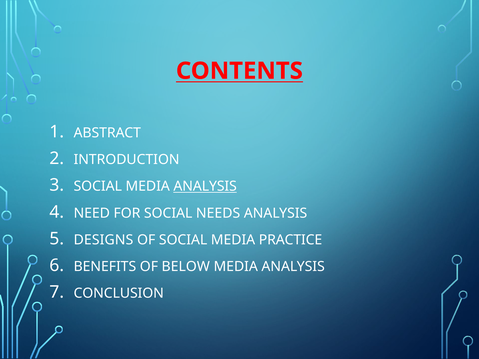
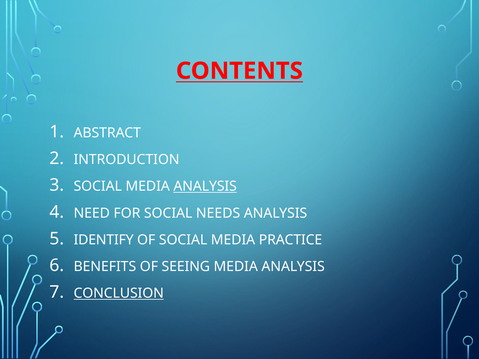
DESIGNS: DESIGNS -> IDENTIFY (104, 240)
BELOW: BELOW -> SEEING (186, 267)
CONCLUSION underline: none -> present (119, 294)
